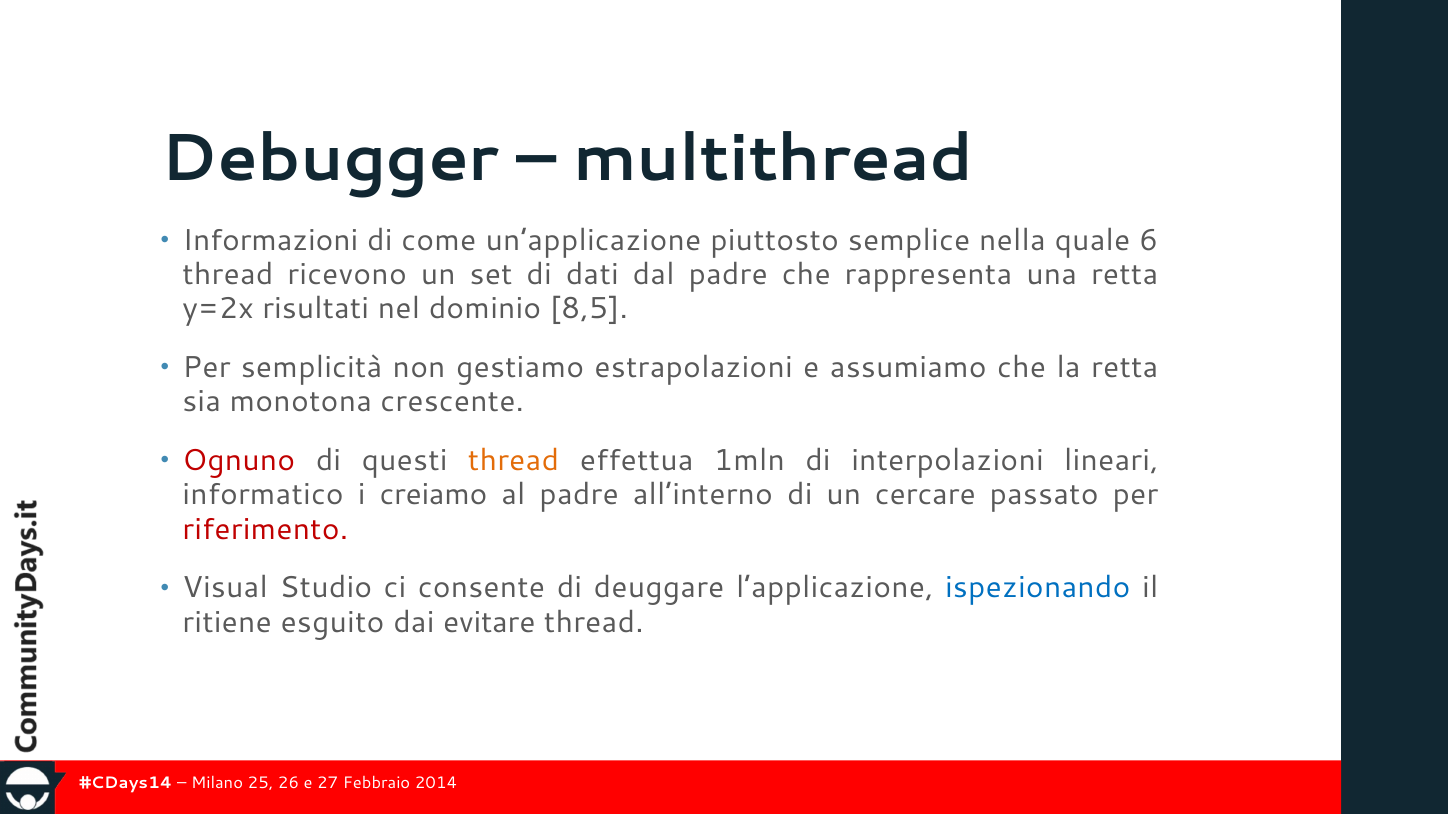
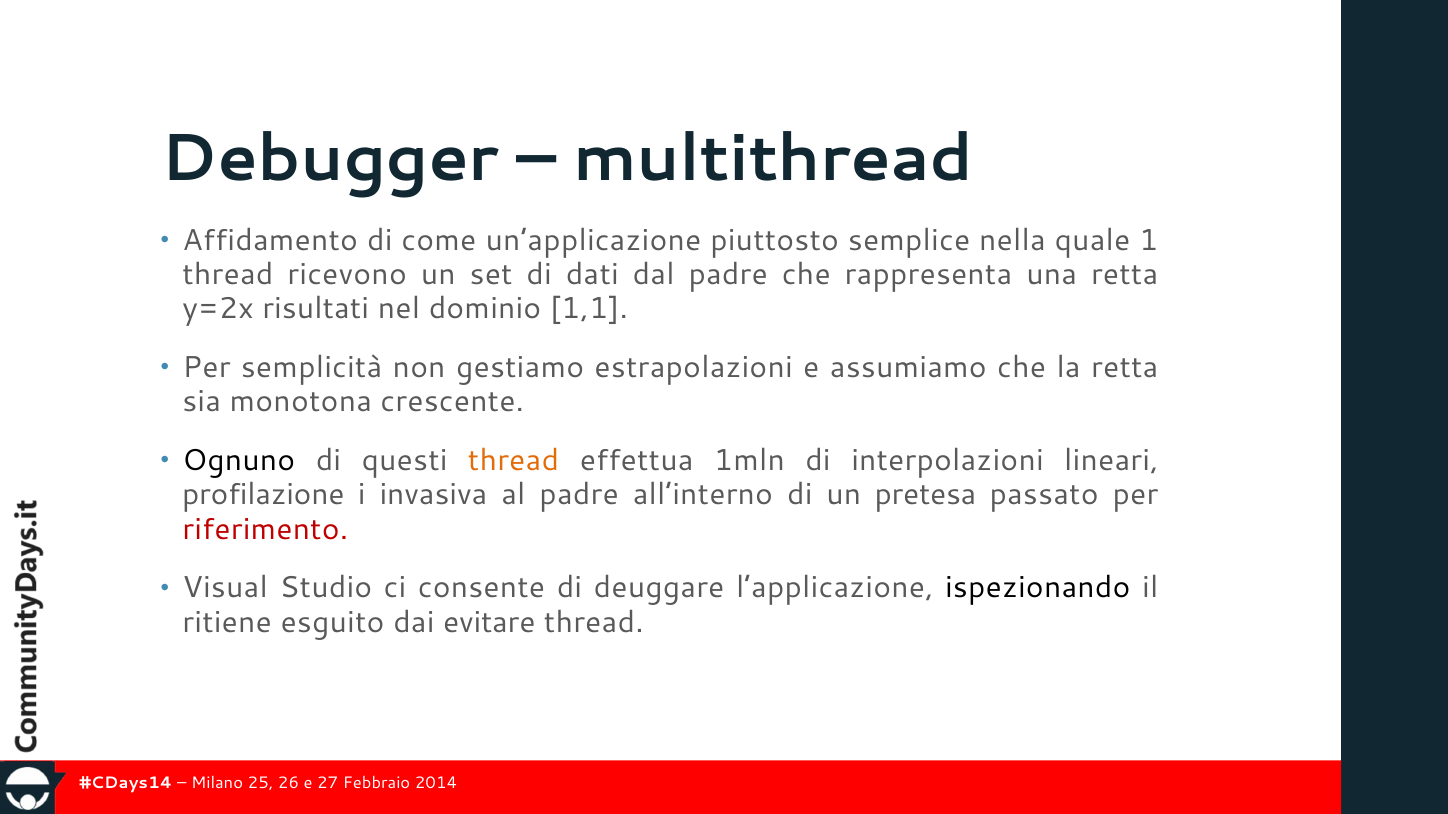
Informazioni: Informazioni -> Affidamento (270, 240)
6: 6 -> 1 (1149, 240)
8,5: 8,5 -> 1,1 (589, 309)
Ognuno colour: red -> black (239, 461)
informatico: informatico -> profilazione (263, 495)
creiamo: creiamo -> invasiva (433, 495)
cercare: cercare -> pretesa (925, 495)
ispezionando colour: blue -> black (1038, 588)
